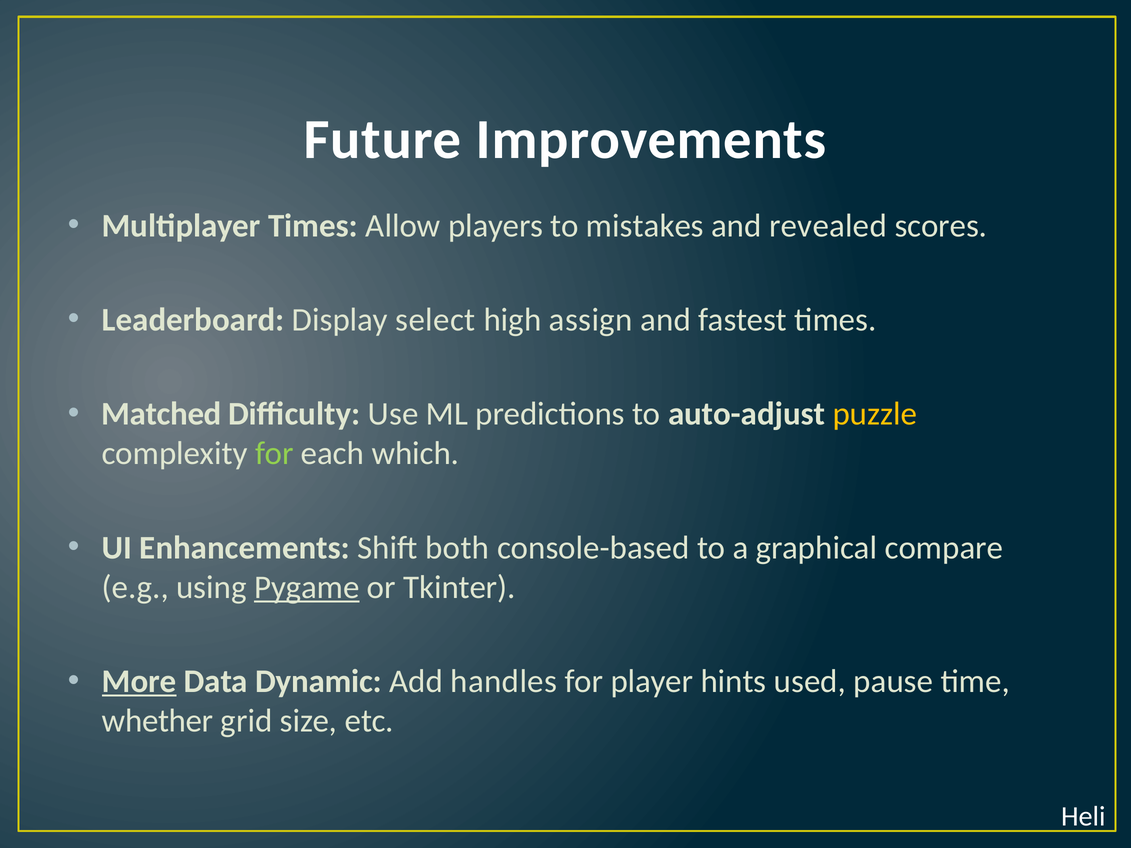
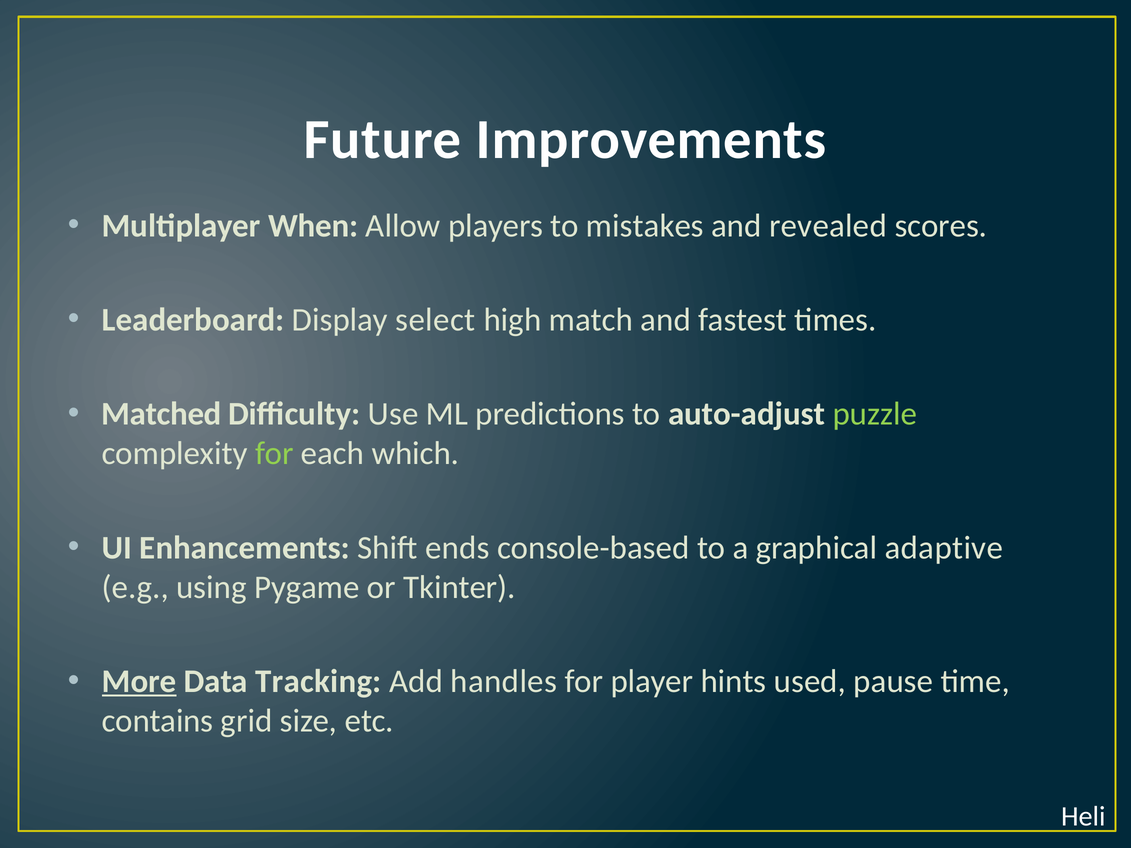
Multiplayer Times: Times -> When (313, 226)
assign: assign -> match (591, 320)
puzzle colour: yellow -> light green (875, 414)
both: both -> ends (457, 548)
compare: compare -> adaptive (944, 548)
Pygame underline: present -> none (307, 588)
Dynamic: Dynamic -> Tracking (318, 682)
whether: whether -> contains (158, 721)
